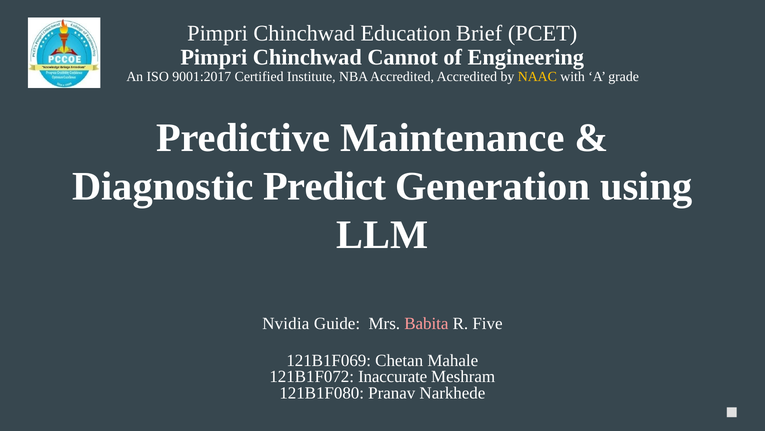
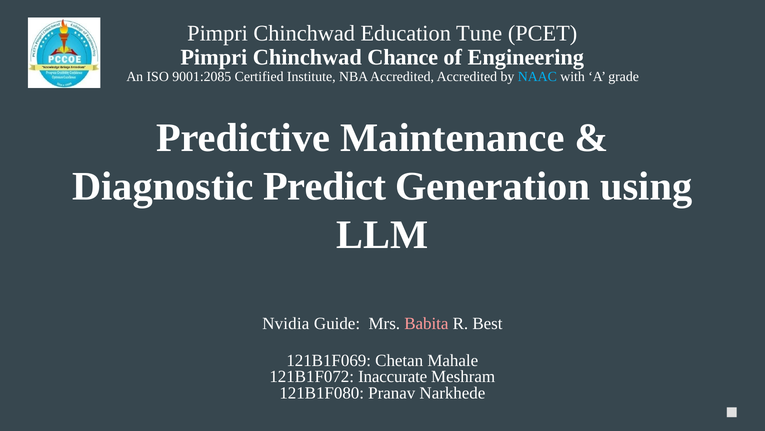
Brief: Brief -> Tune (479, 33)
Cannot: Cannot -> Chance (403, 57)
9001:2017: 9001:2017 -> 9001:2085 (202, 77)
NAAC colour: yellow -> light blue (537, 77)
Five: Five -> Best (487, 323)
